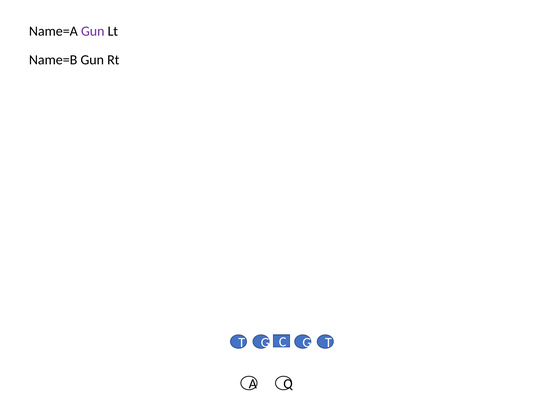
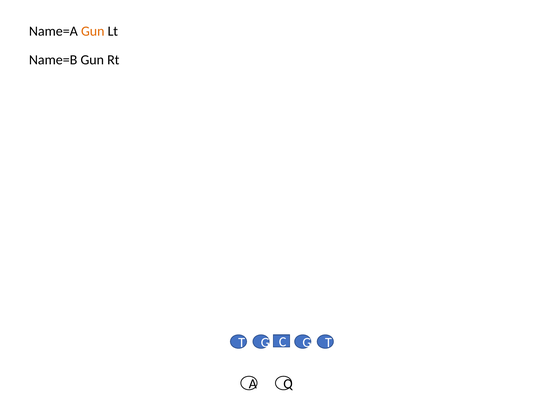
Gun colour: purple -> orange (93, 31)
